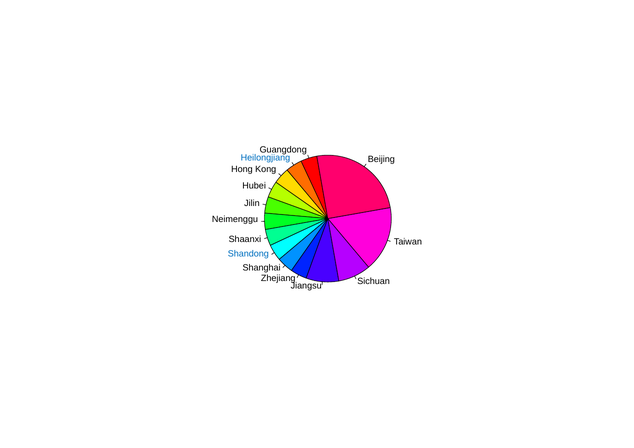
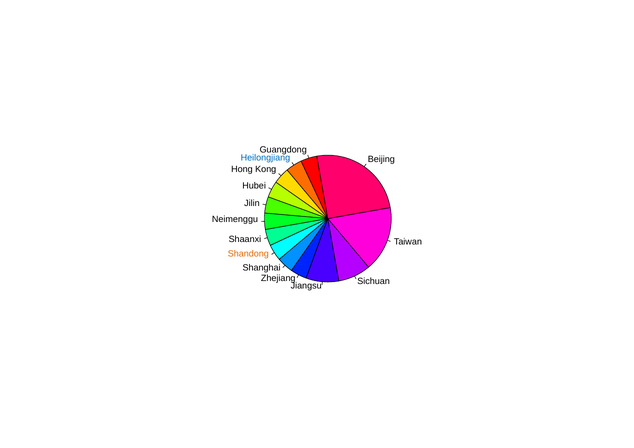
Shandong colour: blue -> orange (248, 254)
